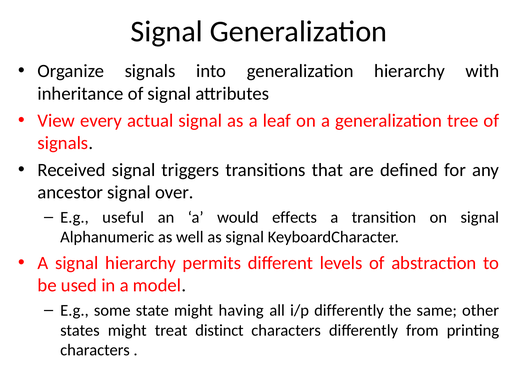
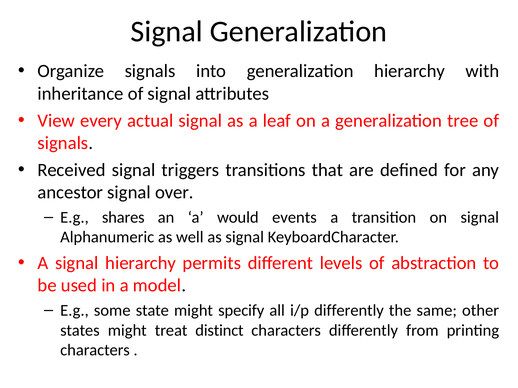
useful: useful -> shares (123, 218)
effects: effects -> events (294, 218)
having: having -> specify (241, 311)
